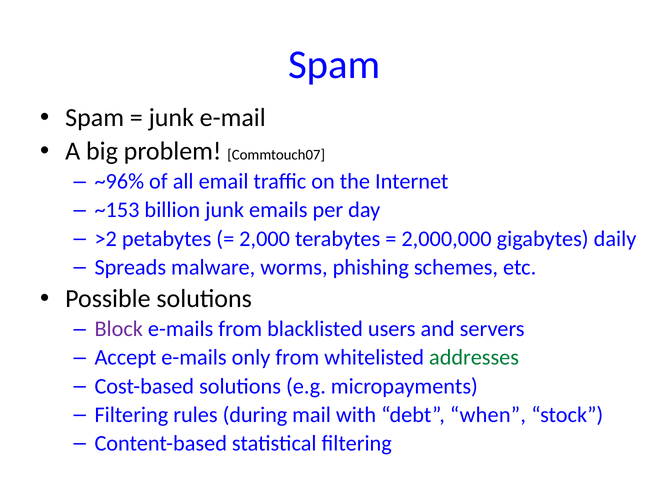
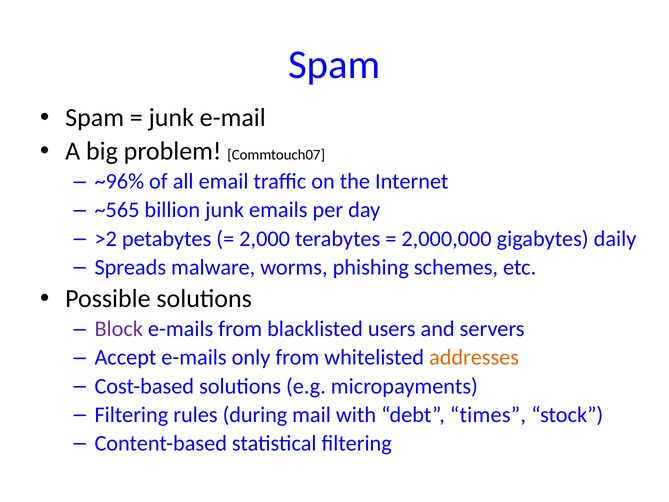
~153: ~153 -> ~565 (117, 210)
addresses colour: green -> orange (474, 357)
when: when -> times (488, 414)
